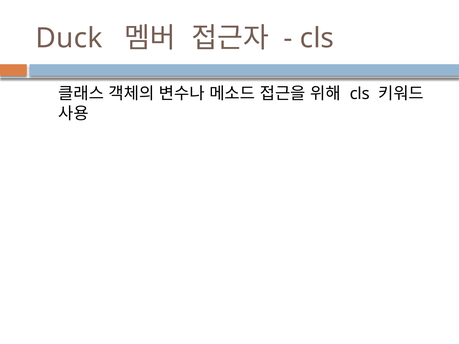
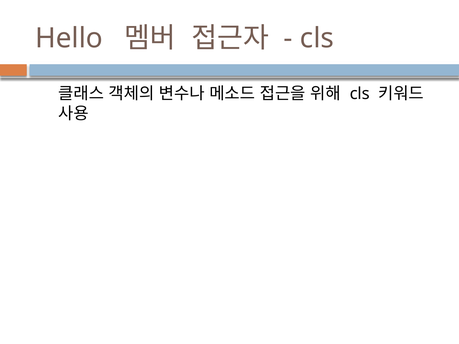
Duck: Duck -> Hello (69, 38)
